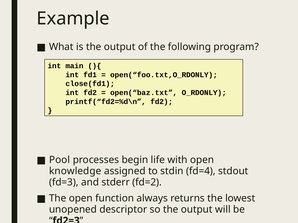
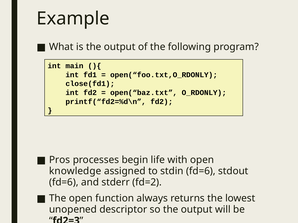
Pool: Pool -> Pros (60, 160)
stdin fd=4: fd=4 -> fd=6 (201, 171)
fd=3: fd=3 -> fd=6 (64, 183)
